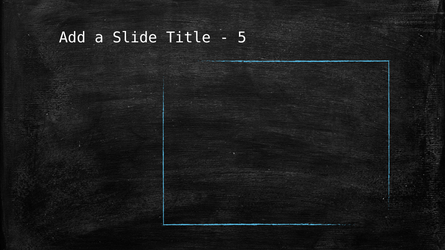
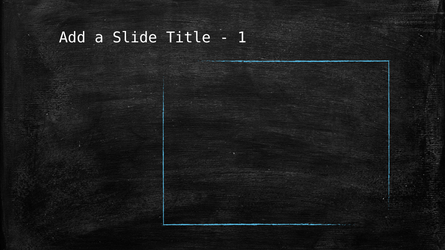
5: 5 -> 1 (242, 38)
